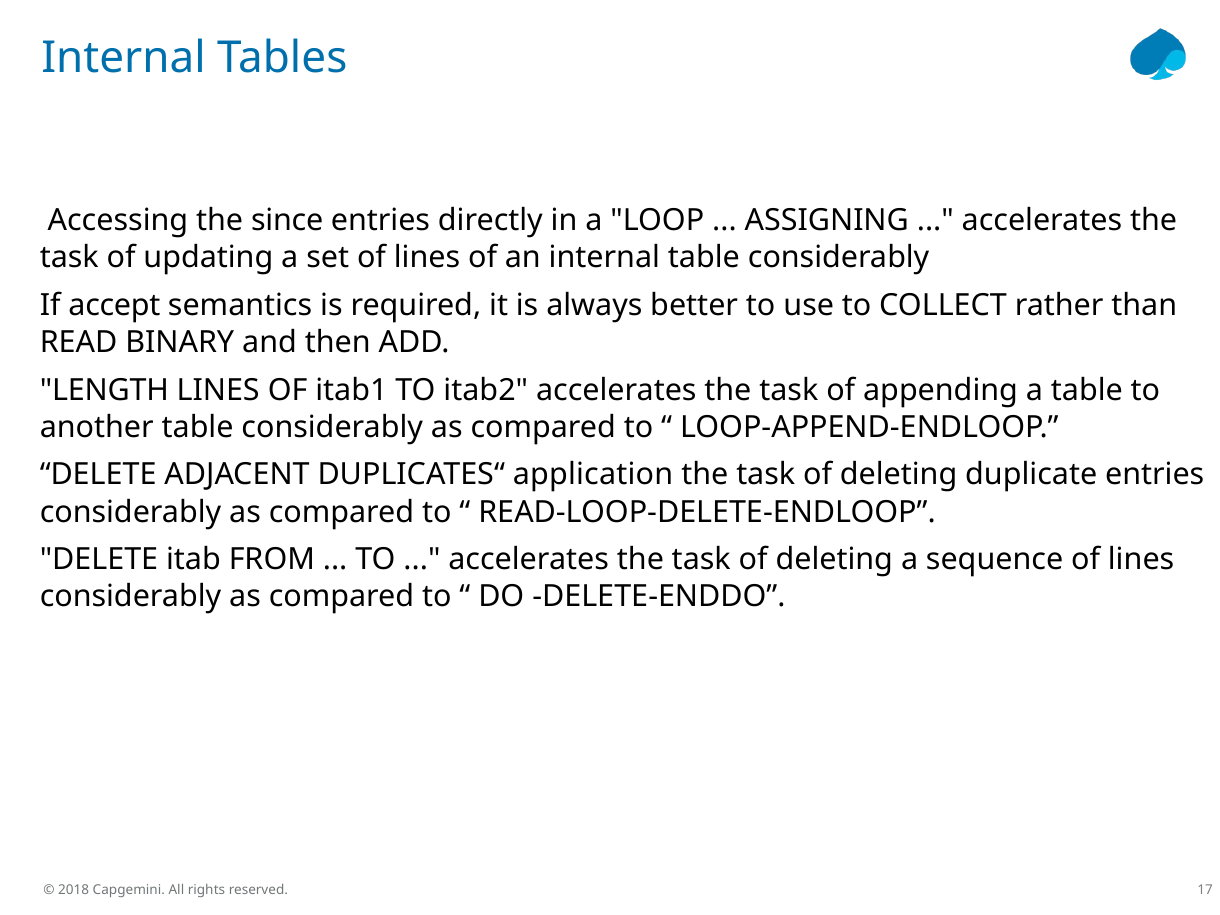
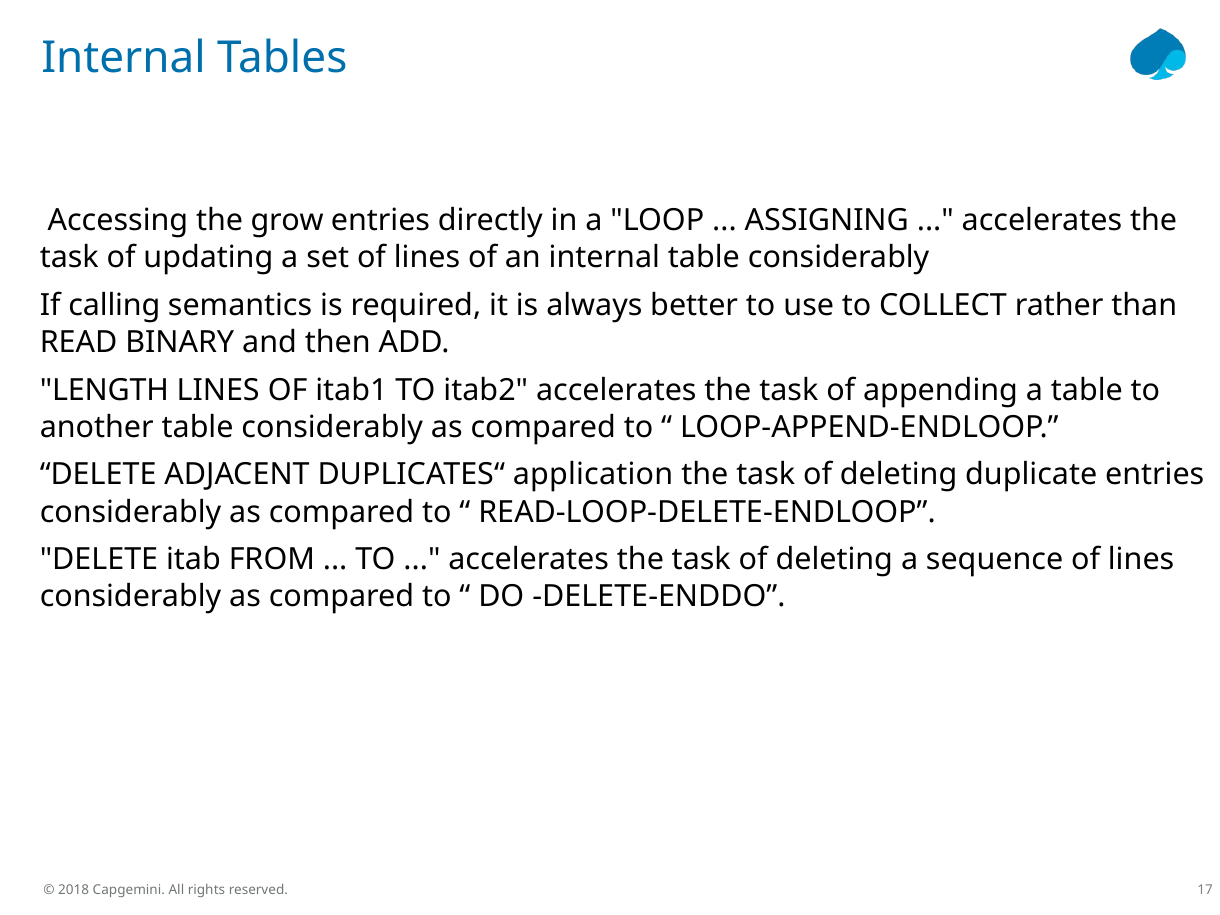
since: since -> grow (287, 221)
accept: accept -> calling (114, 305)
